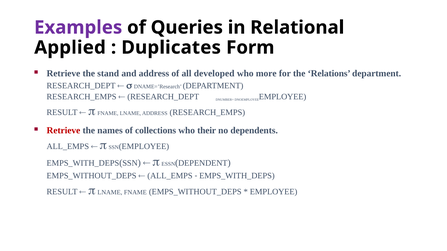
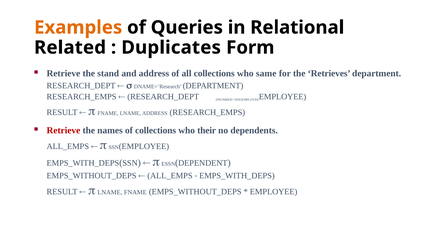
Examples colour: purple -> orange (78, 27)
Applied: Applied -> Related (70, 48)
all developed: developed -> collections (214, 74)
more: more -> same (266, 74)
Relations: Relations -> Retrieves (329, 74)
